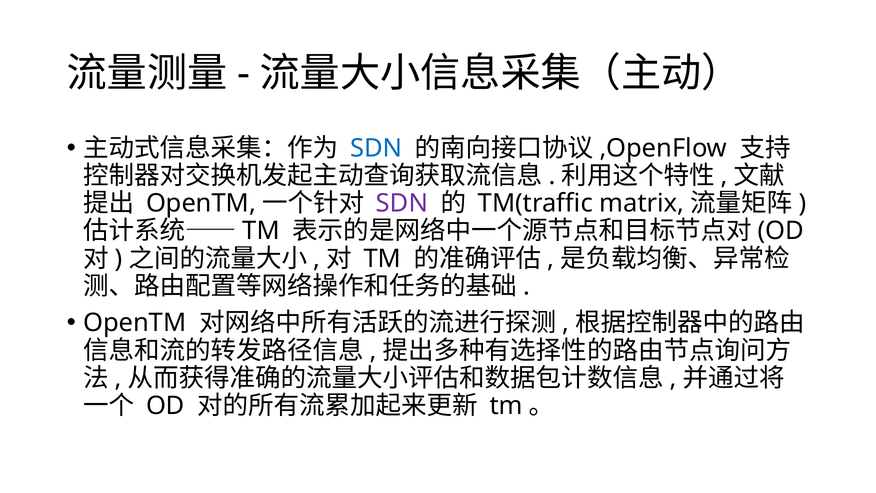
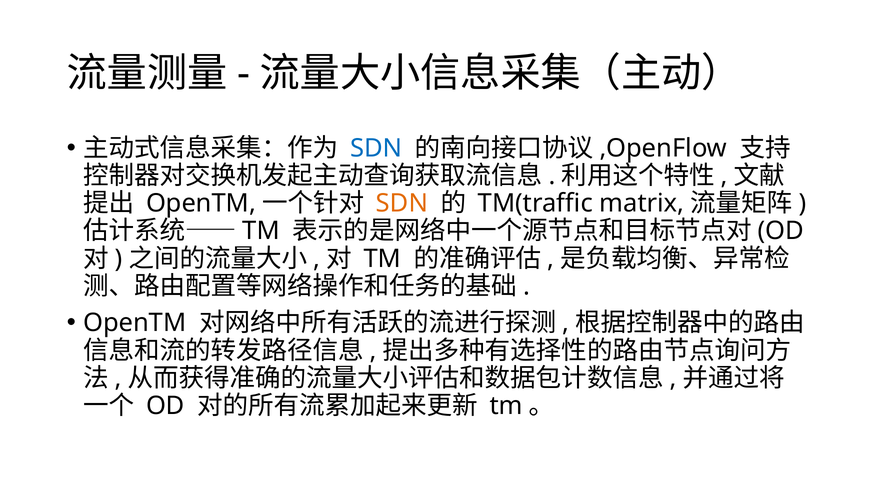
SDN colour: purple -> orange (402, 203)
